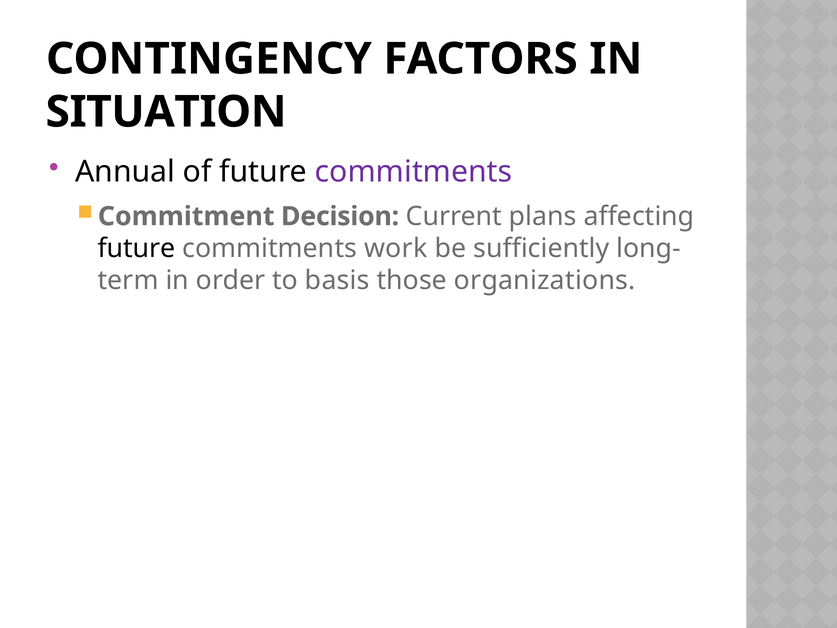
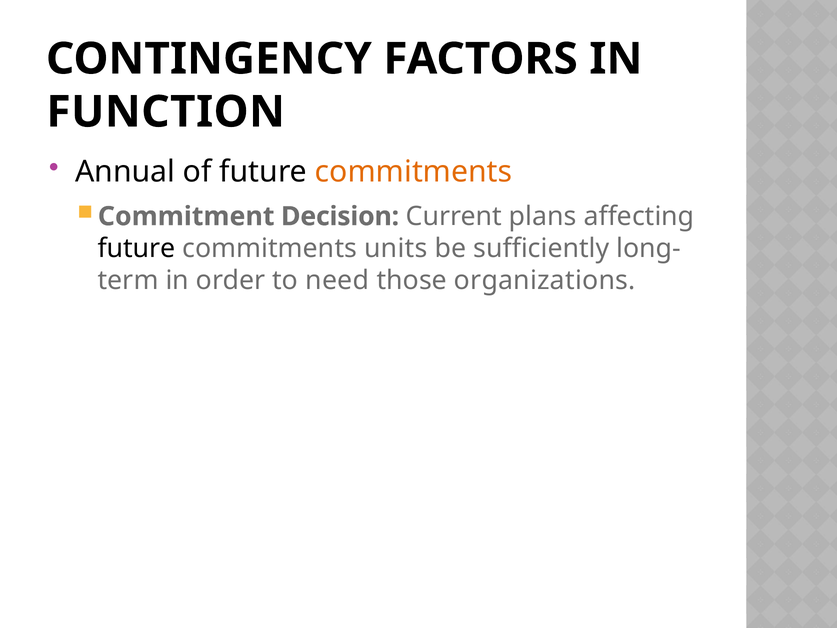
SITUATION: SITUATION -> FUNCTION (166, 112)
commitments colour: purple -> orange (414, 172)
work: work -> units (396, 248)
basis: basis -> need (337, 280)
